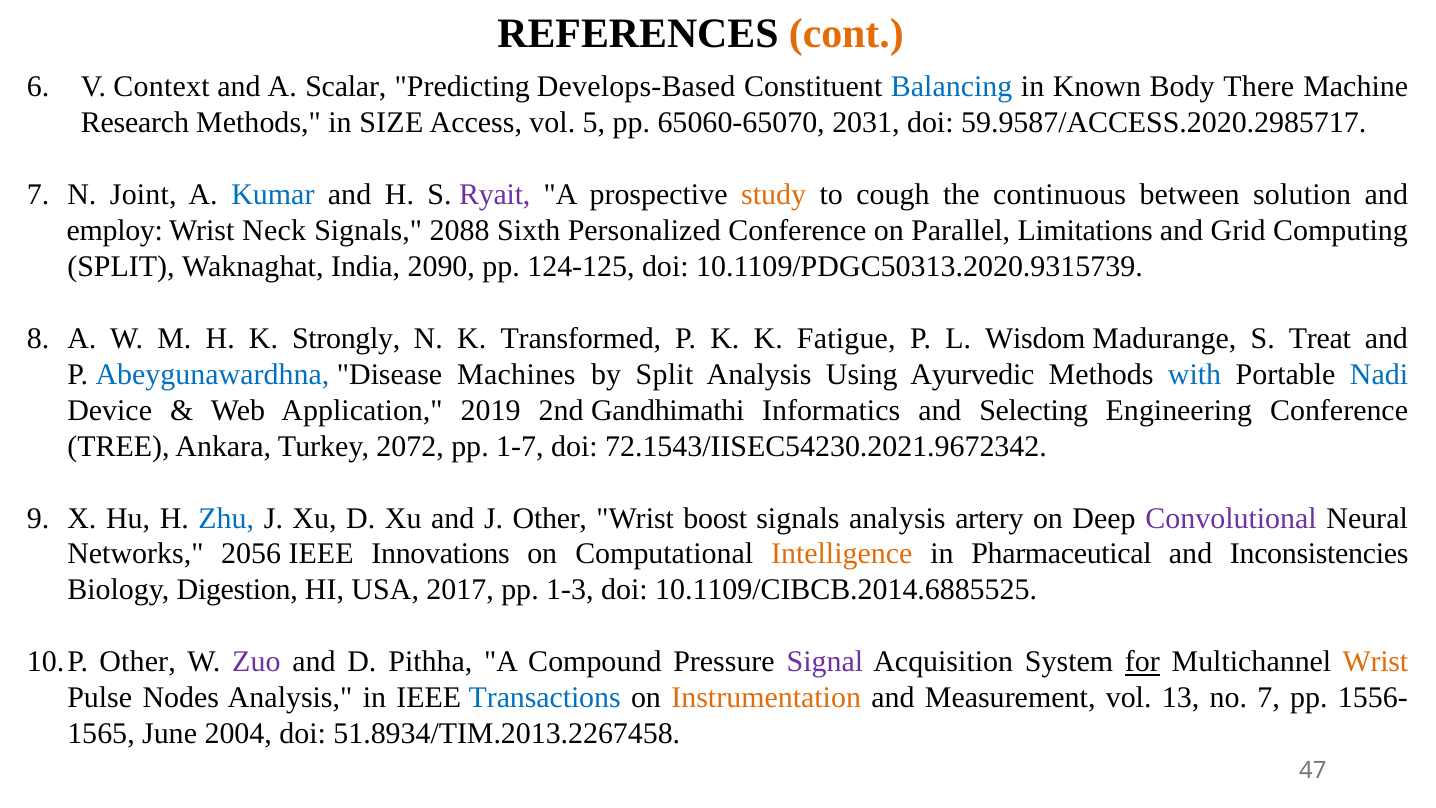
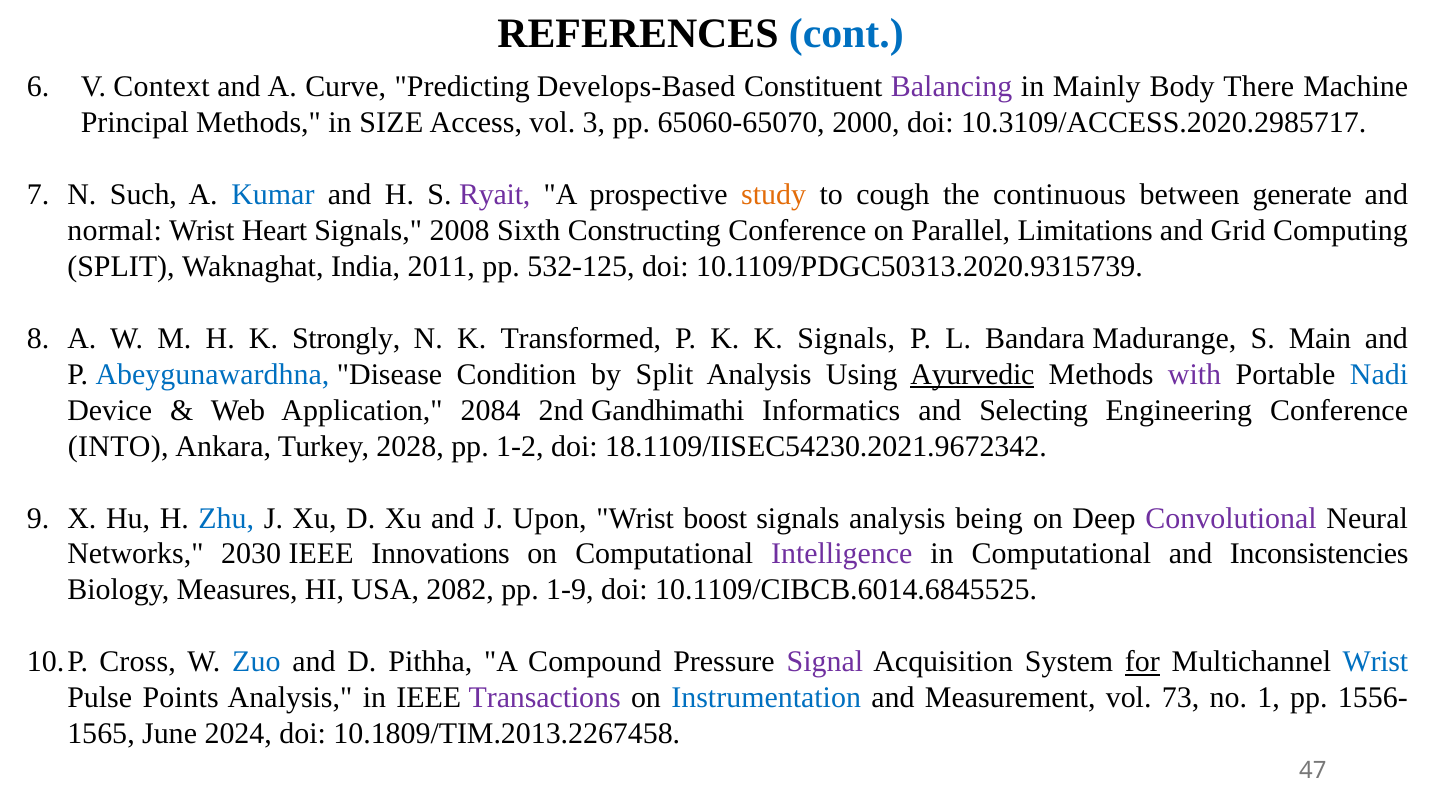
cont colour: orange -> blue (846, 33)
Scalar: Scalar -> Curve (346, 87)
Balancing colour: blue -> purple (952, 87)
Known: Known -> Mainly (1097, 87)
Research: Research -> Principal (135, 123)
5: 5 -> 3 (594, 123)
2031: 2031 -> 2000 (866, 123)
59.9587/ACCESS.2020.2985717: 59.9587/ACCESS.2020.2985717 -> 10.3109/ACCESS.2020.2985717 (1164, 123)
Joint: Joint -> Such (143, 195)
solution: solution -> generate (1302, 195)
employ: employ -> normal (115, 231)
Neck: Neck -> Heart (274, 231)
2088: 2088 -> 2008 (460, 231)
Personalized: Personalized -> Constructing (644, 231)
2090: 2090 -> 2011 (441, 267)
124-125: 124-125 -> 532-125 (581, 267)
K Fatigue: Fatigue -> Signals (846, 338)
Wisdom: Wisdom -> Bandara (1035, 338)
Treat: Treat -> Main (1320, 338)
Machines: Machines -> Condition (517, 374)
Ayurvedic underline: none -> present (972, 374)
with colour: blue -> purple (1195, 374)
2019: 2019 -> 2084 (491, 410)
TREE: TREE -> INTO (118, 446)
2072: 2072 -> 2028 (410, 446)
1-7: 1-7 -> 1-2 (520, 446)
72.1543/IISEC54230.2021.9672342: 72.1543/IISEC54230.2021.9672342 -> 18.1109/IISEC54230.2021.9672342 (826, 446)
J Other: Other -> Upon (550, 518)
artery: artery -> being (989, 518)
2056: 2056 -> 2030 (251, 554)
Intelligence colour: orange -> purple (842, 554)
in Pharmaceutical: Pharmaceutical -> Computational (1061, 554)
Digestion: Digestion -> Measures (237, 590)
2017: 2017 -> 2082 (460, 590)
1-3: 1-3 -> 1-9 (570, 590)
10.1109/CIBCB.2014.6885525: 10.1109/CIBCB.2014.6885525 -> 10.1109/CIBCB.6014.6845525 (846, 590)
Other: Other -> Cross (138, 662)
Zuo colour: purple -> blue (256, 662)
Wrist colour: orange -> blue (1375, 662)
Nodes: Nodes -> Points (181, 698)
Transactions colour: blue -> purple (545, 698)
Instrumentation colour: orange -> blue (766, 698)
13: 13 -> 73 (1181, 698)
no 7: 7 -> 1 (1269, 698)
2004: 2004 -> 2024 (238, 733)
51.8934/TIM.2013.2267458: 51.8934/TIM.2013.2267458 -> 10.1809/TIM.2013.2267458 (507, 733)
